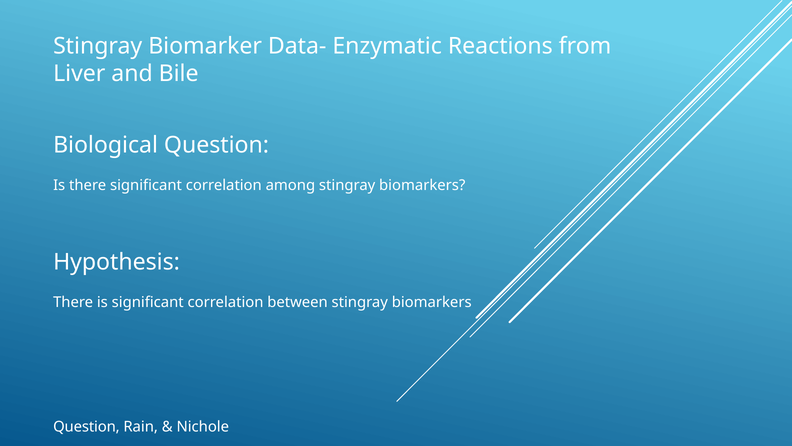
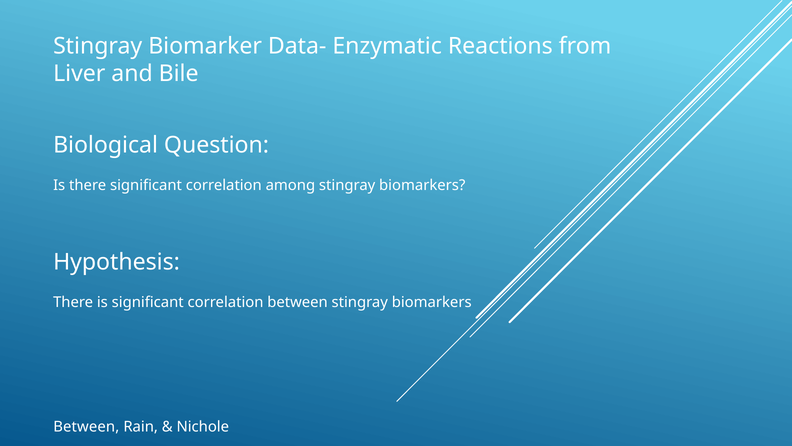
Question: Question -> Between (86, 427)
